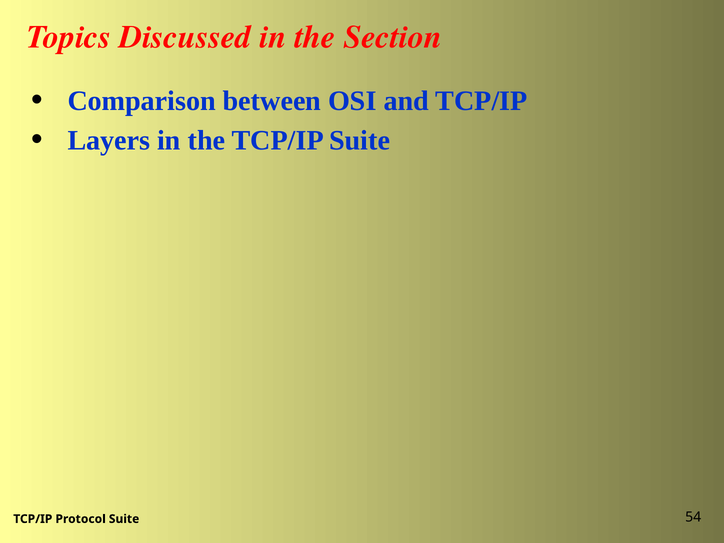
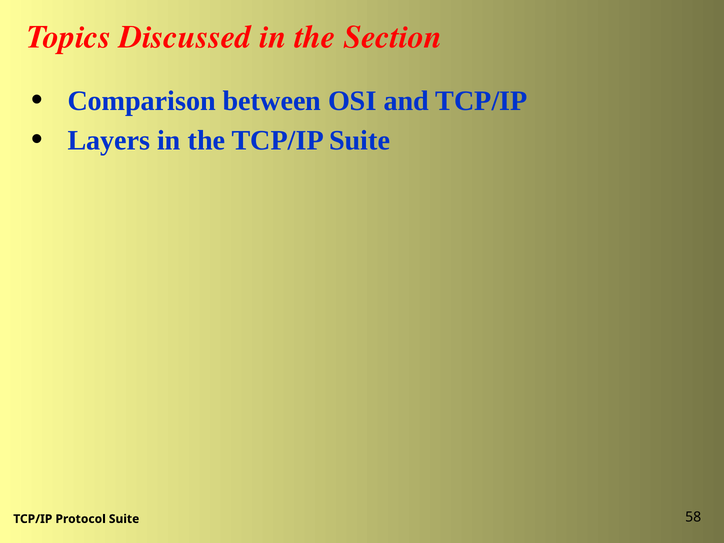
54: 54 -> 58 (693, 517)
